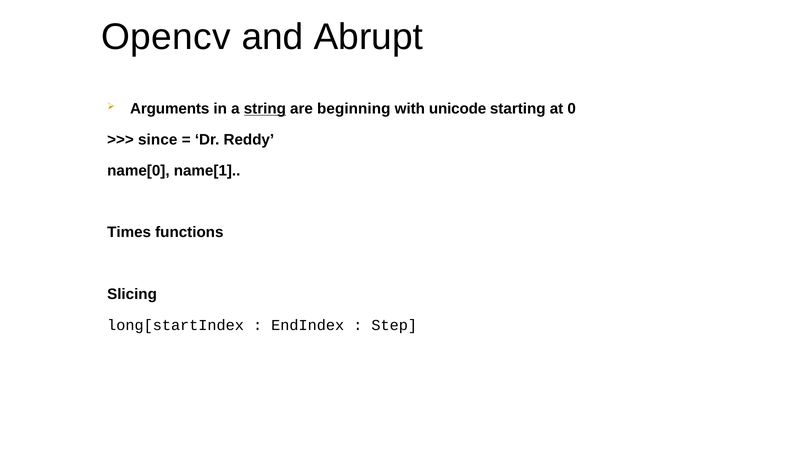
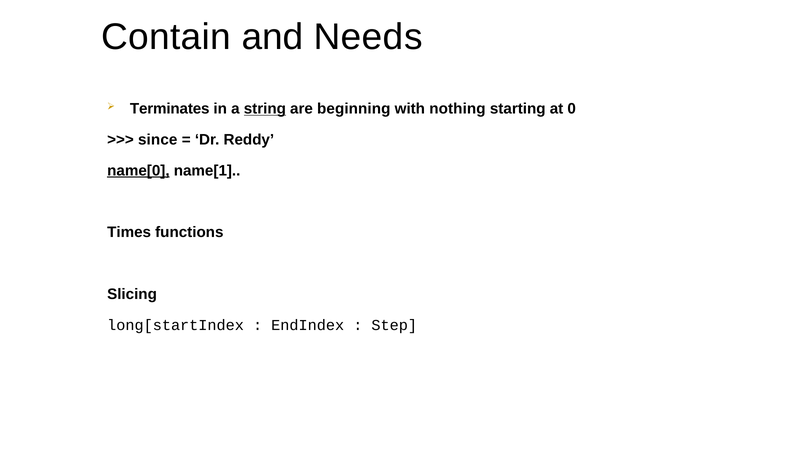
Opencv: Opencv -> Contain (166, 37)
Abrupt: Abrupt -> Needs (368, 37)
Arguments: Arguments -> Terminates (170, 109)
unicode: unicode -> nothing (457, 109)
name[0 underline: none -> present (138, 171)
